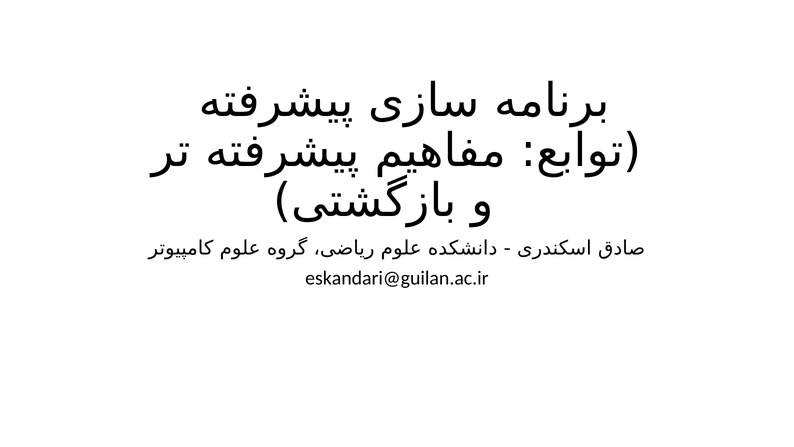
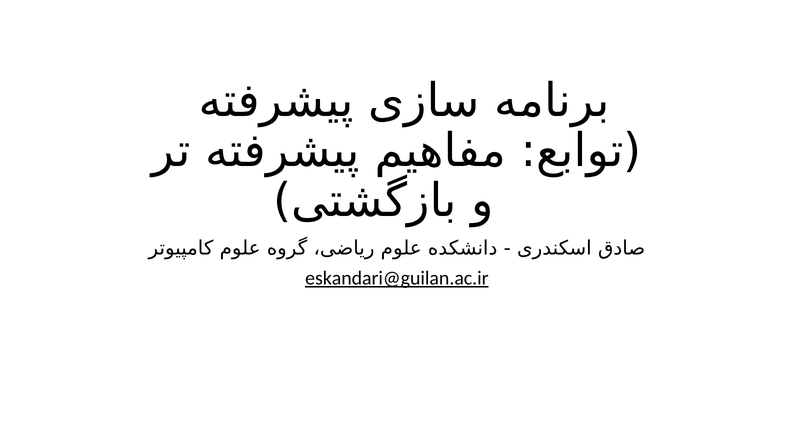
eskandari@guilan.ac.ir underline: none -> present (397, 278)
